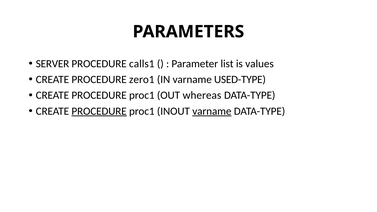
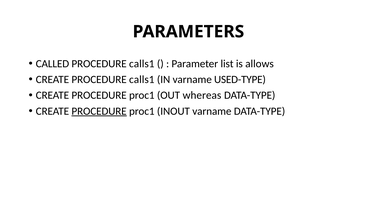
SERVER: SERVER -> CALLED (52, 64)
values: values -> allows (260, 64)
CREATE PROCEDURE zero1: zero1 -> calls1 (142, 80)
varname underline: present -> none (212, 111)
